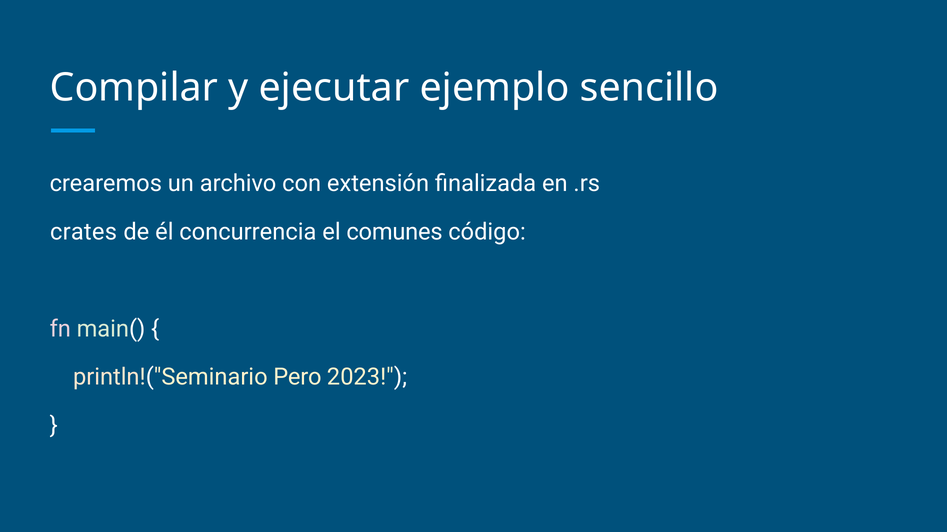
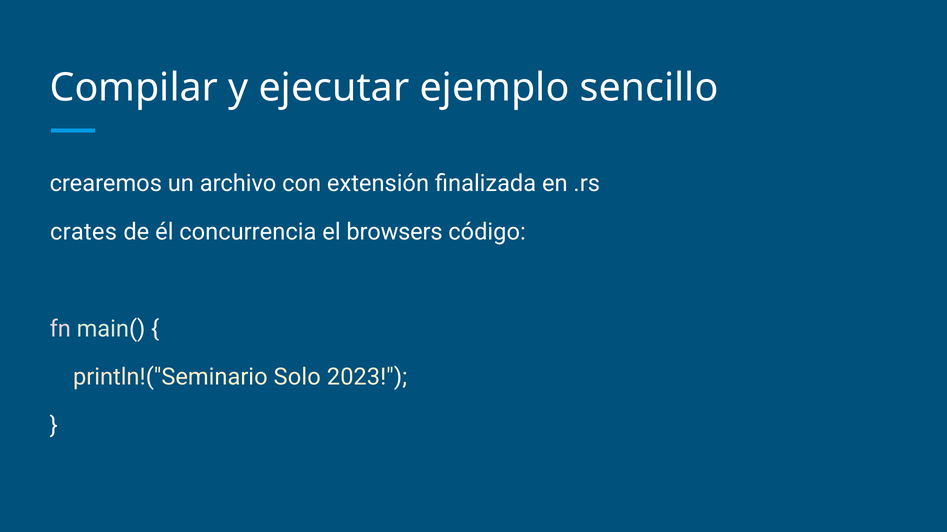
comunes: comunes -> browsers (395, 232)
Pero: Pero -> Solo (297, 378)
